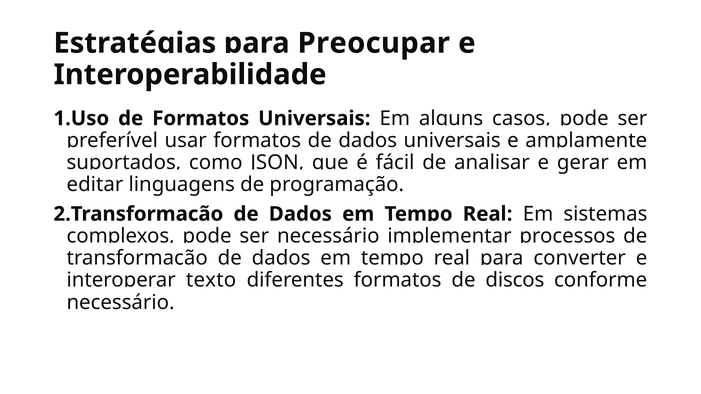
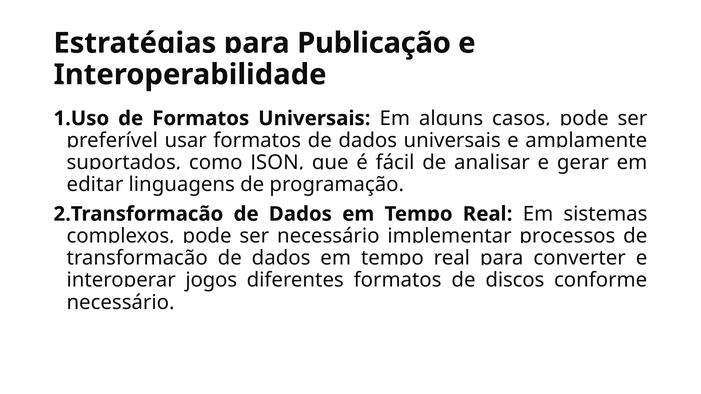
Preocupar: Preocupar -> Publicação (374, 43)
texto: texto -> jogos (211, 280)
